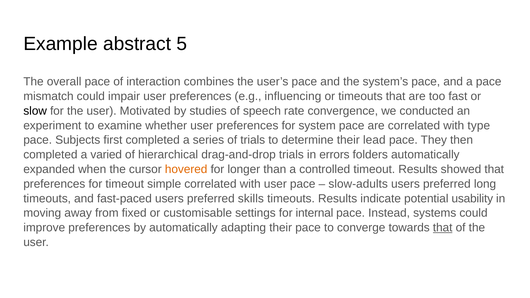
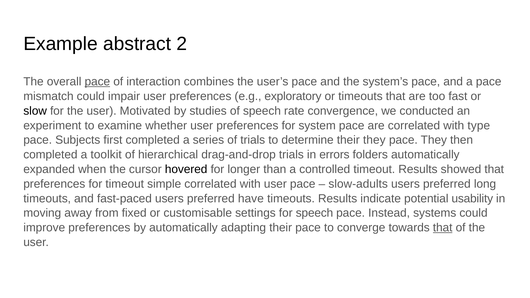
5: 5 -> 2 (182, 44)
pace underline: none -> present (97, 82)
influencing: influencing -> exploratory (293, 96)
their lead: lead -> they (374, 140)
varied: varied -> toolkit (106, 155)
hovered colour: orange -> black (186, 169)
skills: skills -> have (251, 199)
for internal: internal -> speech (314, 213)
